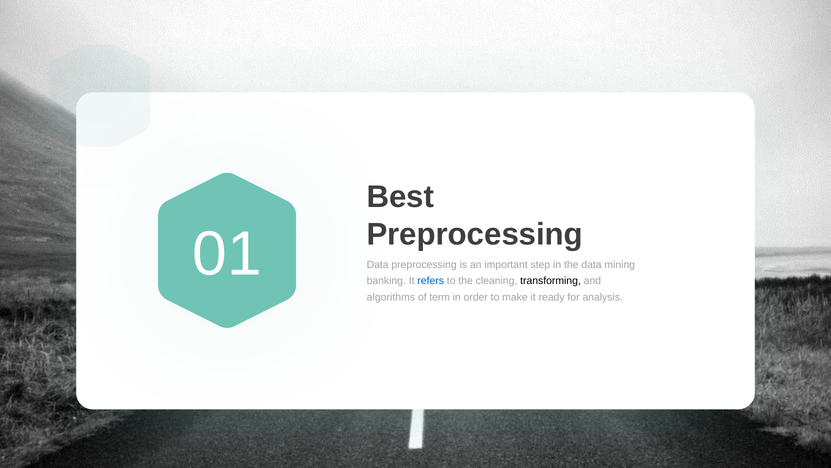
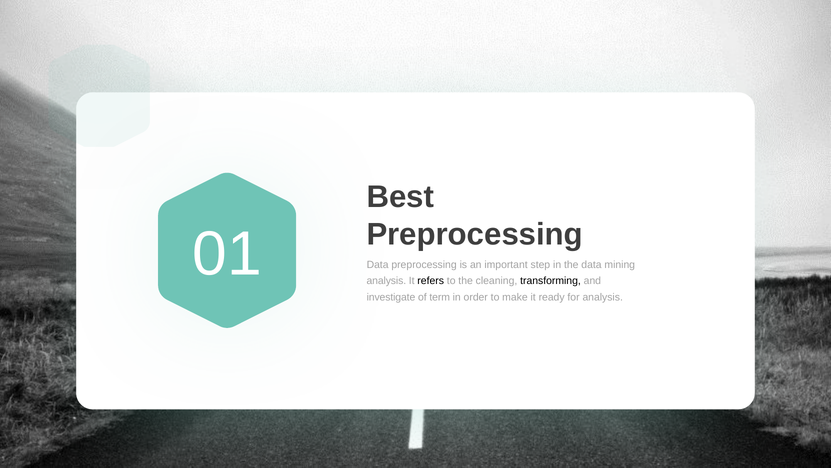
banking: banking -> analysis (386, 281)
refers colour: blue -> black (431, 281)
algorithms: algorithms -> investigate (391, 297)
